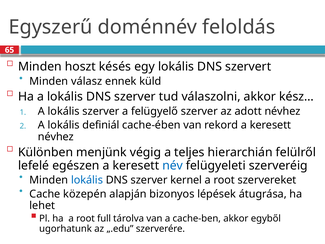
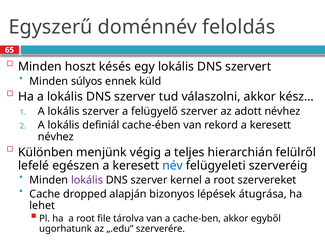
válasz: válasz -> súlyos (87, 81)
lokális colour: blue -> purple (87, 180)
közepén: közepén -> dropped (85, 194)
full: full -> file (104, 218)
